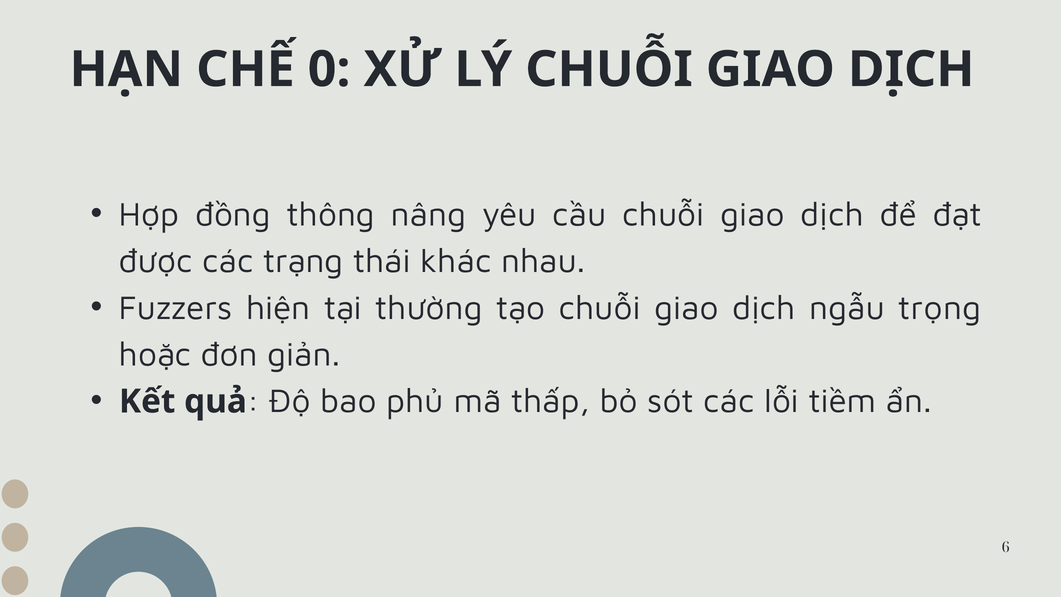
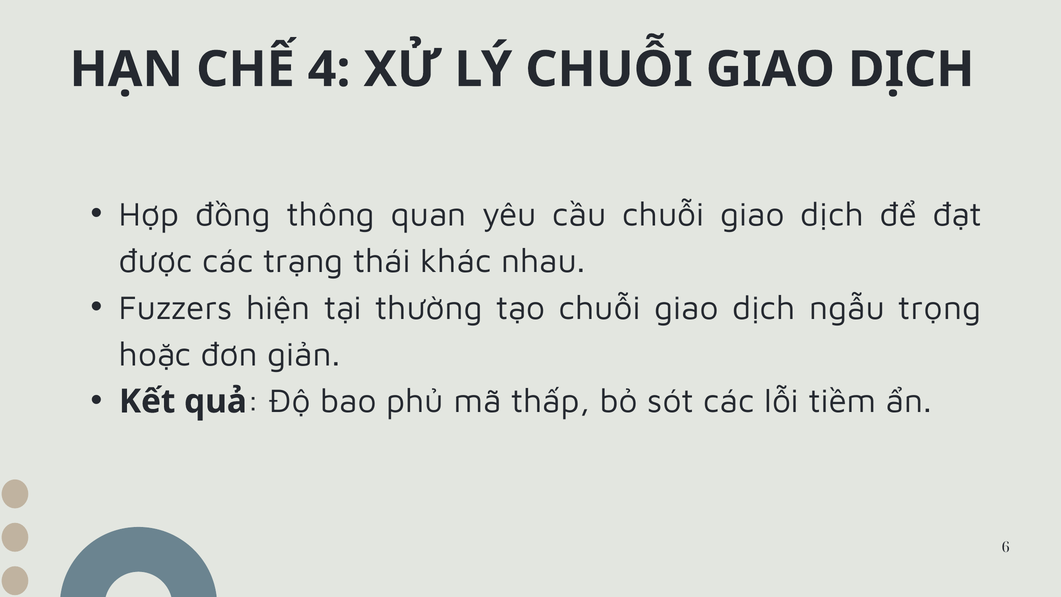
0: 0 -> 4 (329, 70)
nâng: nâng -> quan (429, 214)
